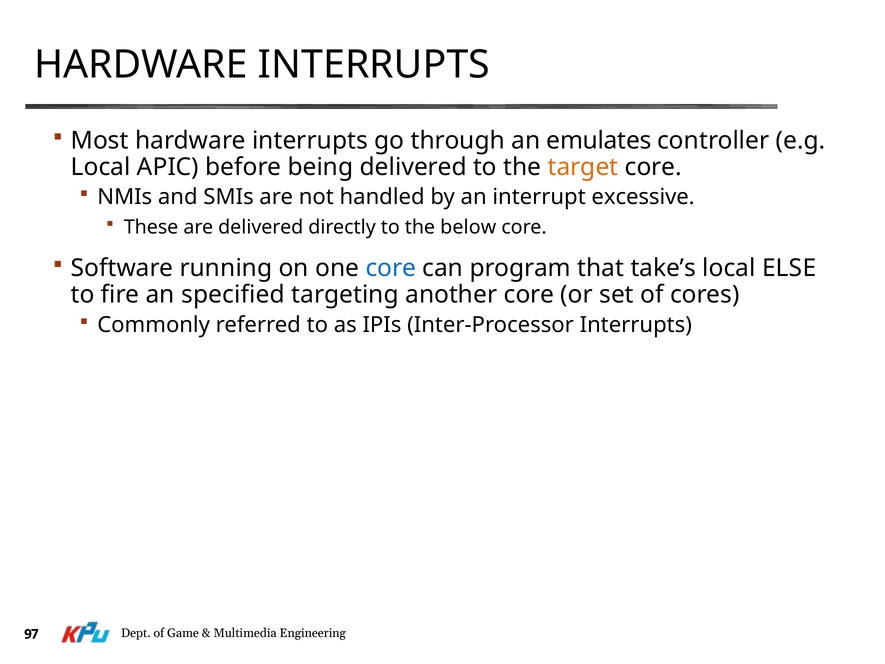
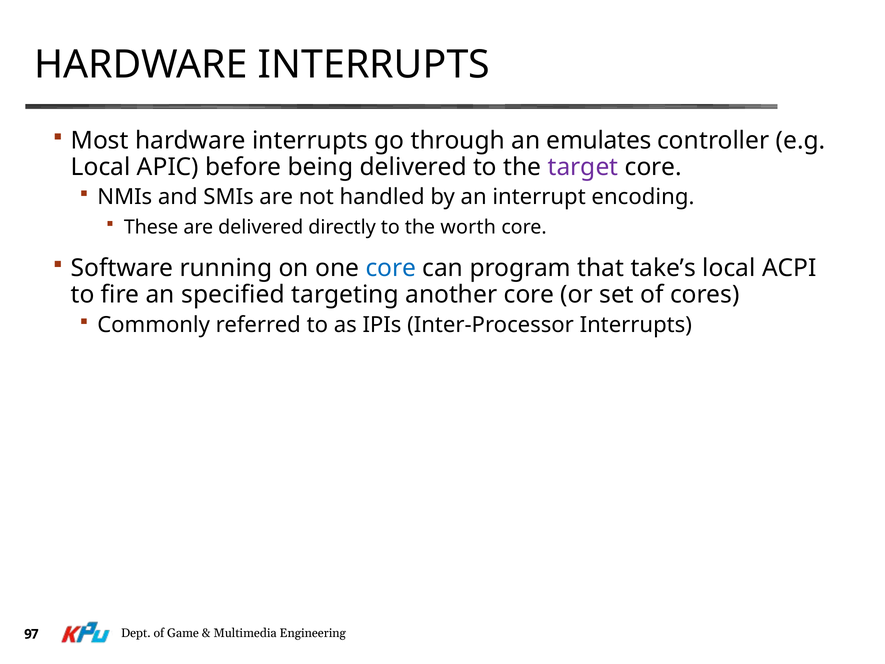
target colour: orange -> purple (583, 167)
excessive: excessive -> encoding (643, 197)
below: below -> worth (468, 227)
ELSE: ELSE -> ACPI (789, 268)
